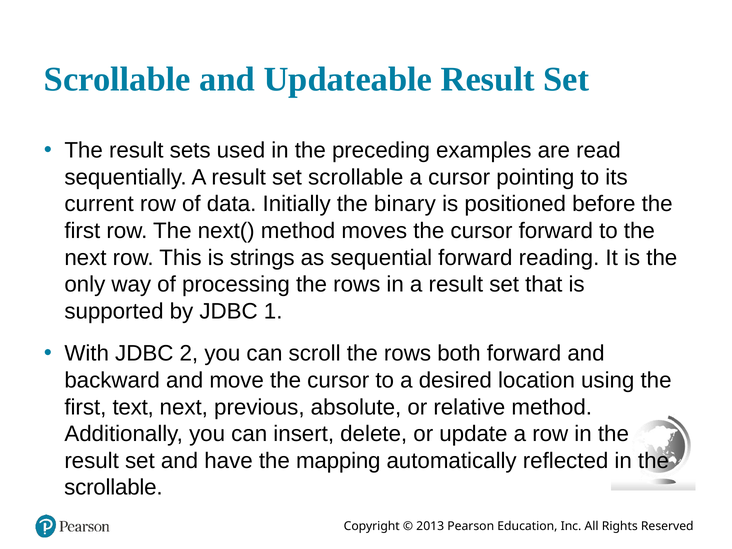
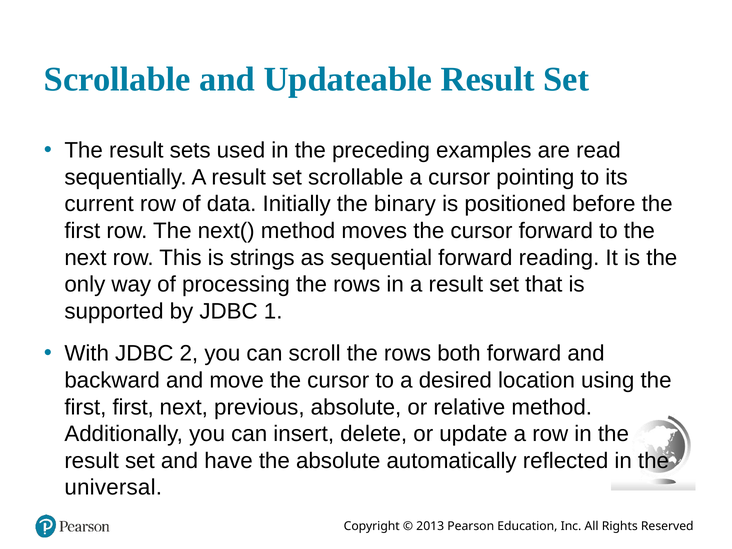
first text: text -> first (133, 407)
the mapping: mapping -> absolute (338, 461)
scrollable: scrollable -> universal (113, 488)
